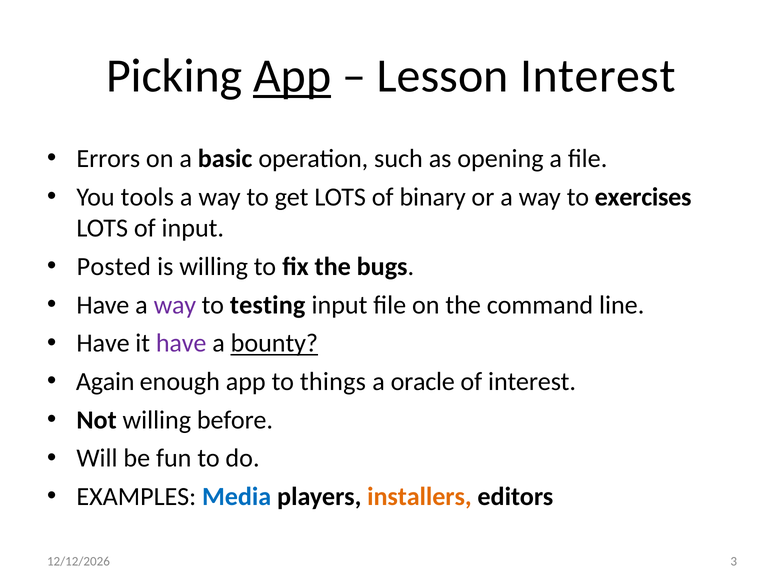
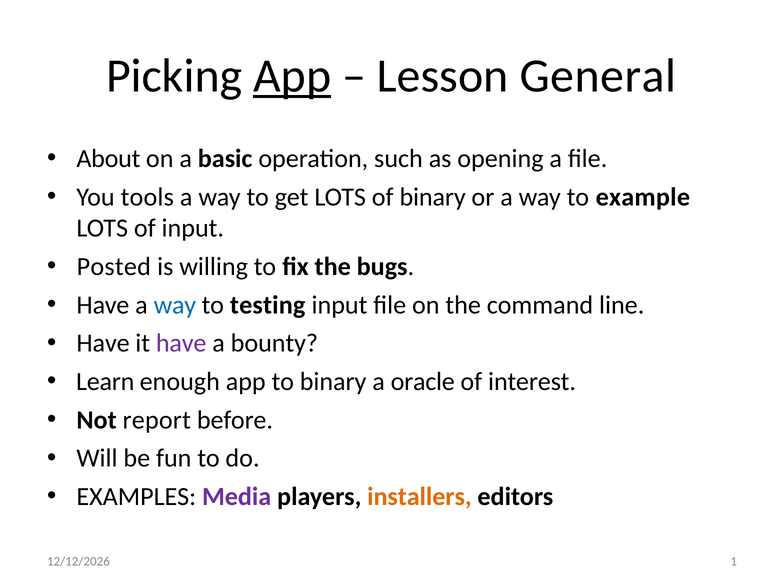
Lesson Interest: Interest -> General (598, 76)
Errors: Errors -> About (108, 159)
exercises: exercises -> example (643, 197)
way colour: purple -> blue (175, 305)
bounty underline: present -> none (274, 343)
Again: Again -> Learn (105, 382)
to things: things -> binary (333, 382)
Not willing: willing -> report (157, 420)
Media colour: blue -> purple (237, 497)
3: 3 -> 1 (734, 561)
